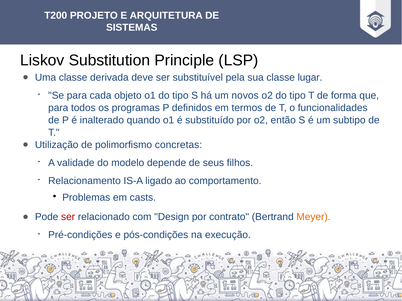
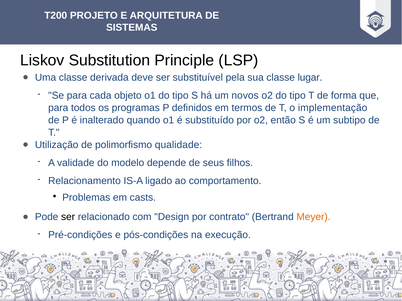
funcionalidades: funcionalidades -> implementação (333, 108)
concretas: concretas -> qualidade (179, 145)
ser colour: red -> black (68, 217)
